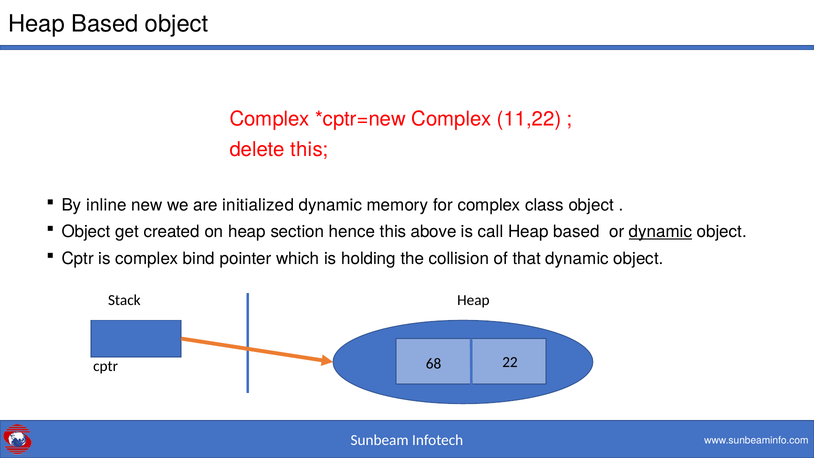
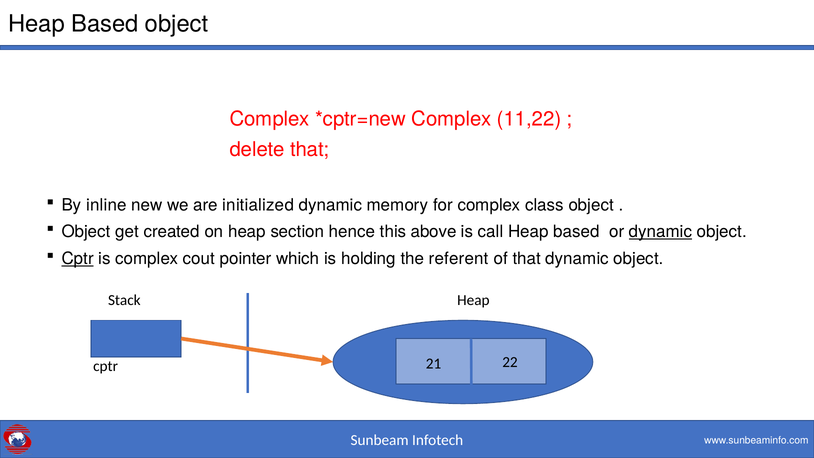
delete this: this -> that (310, 150)
Cptr underline: none -> present (78, 259)
bind: bind -> cout (199, 259)
collision: collision -> referent (459, 259)
68: 68 -> 21 (434, 363)
